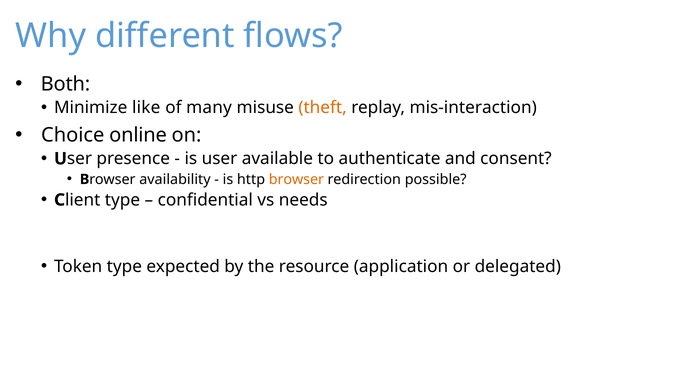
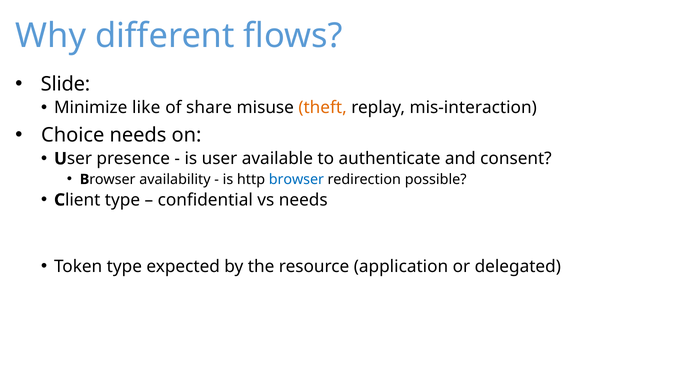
Both: Both -> Slide (65, 84)
many: many -> share (209, 108)
Choice online: online -> needs (138, 135)
browser colour: orange -> blue (296, 179)
